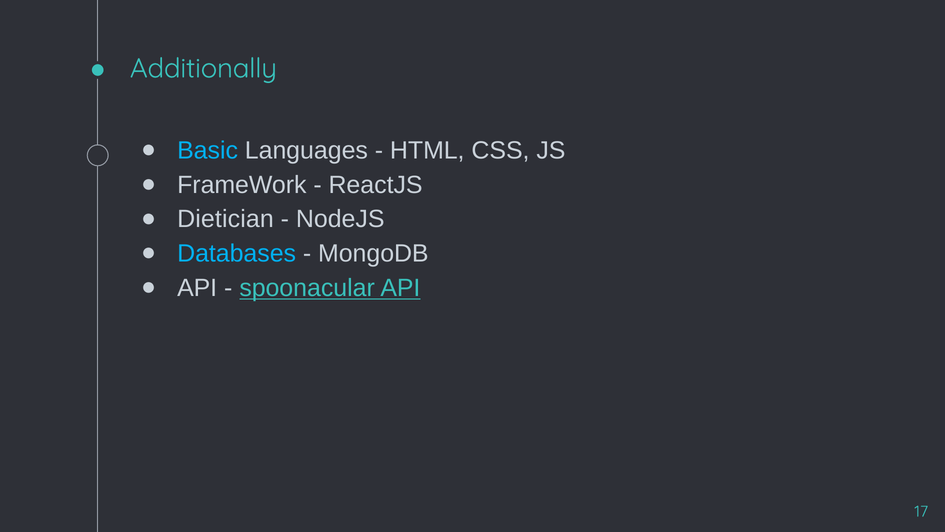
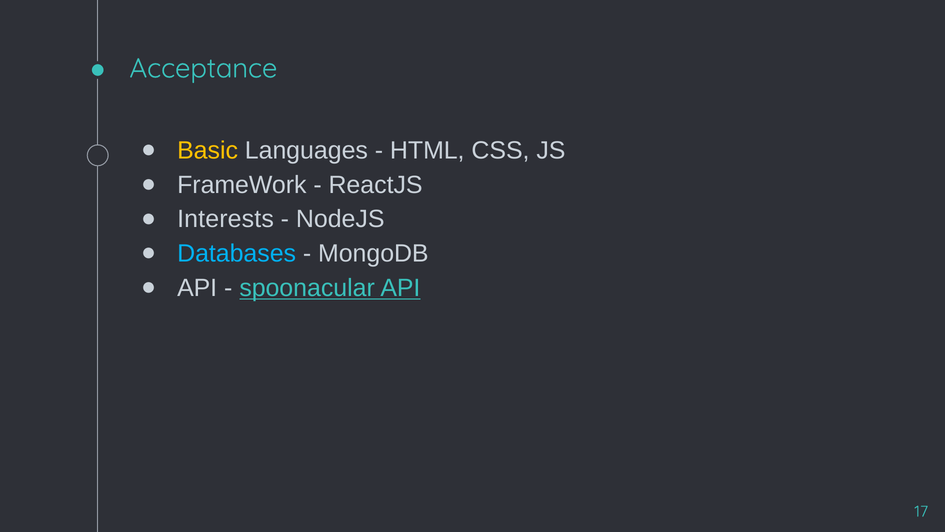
Additionally: Additionally -> Acceptance (203, 68)
Basic colour: light blue -> yellow (208, 150)
Dietician: Dietician -> Interests (226, 219)
